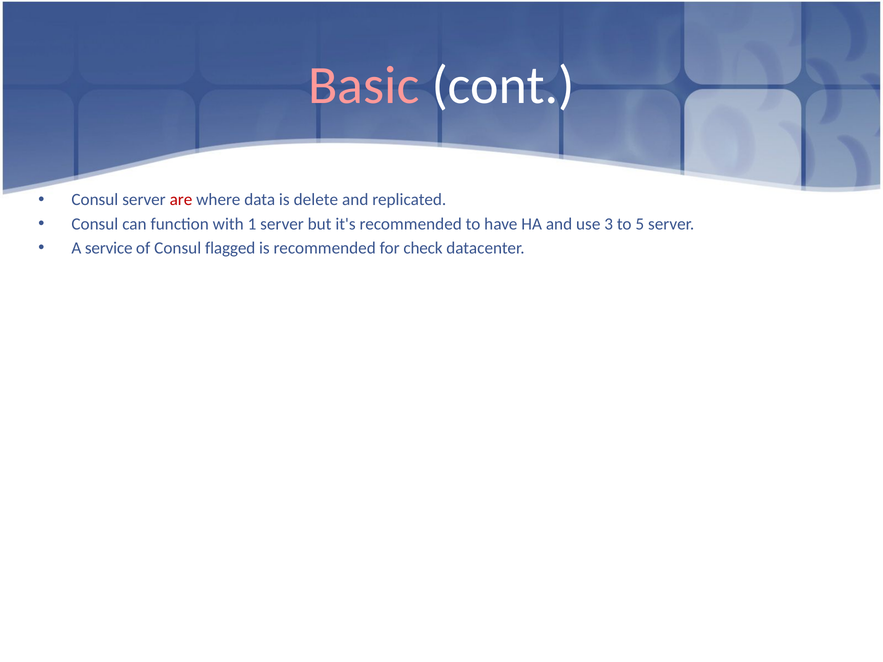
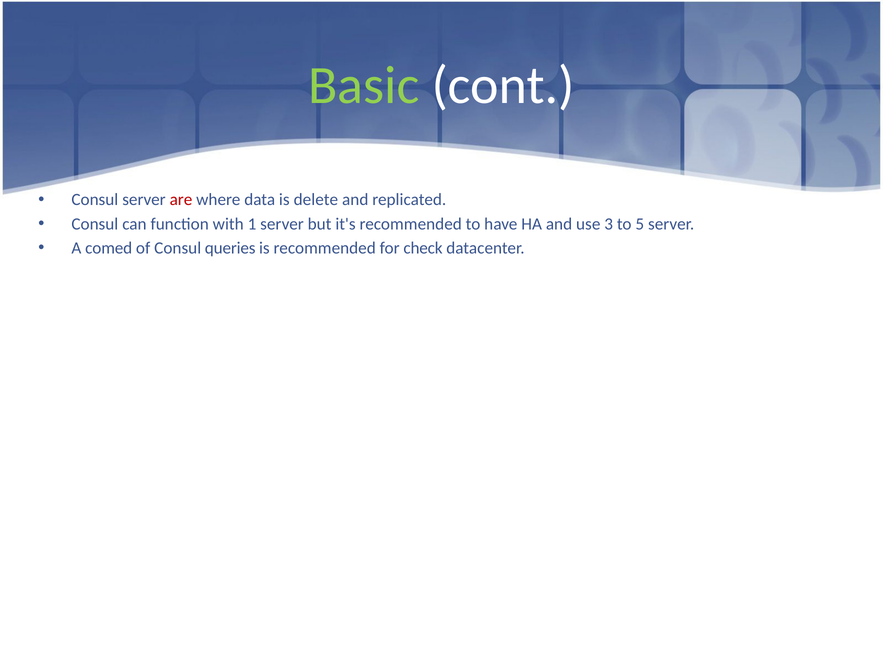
Basic colour: pink -> light green (364, 85)
service: service -> comed (109, 248)
flagged: flagged -> queries (230, 248)
